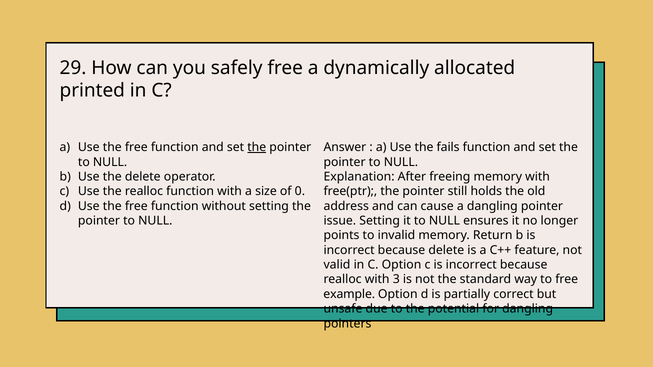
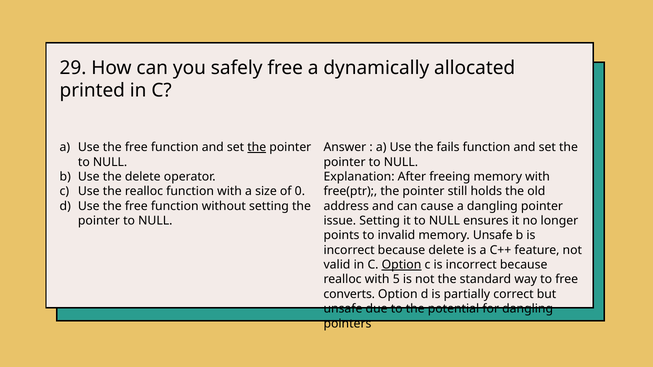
memory Return: Return -> Unsafe (493, 236)
Option underline: none -> present (402, 265)
3: 3 -> 5 (396, 280)
example: example -> converts (349, 294)
